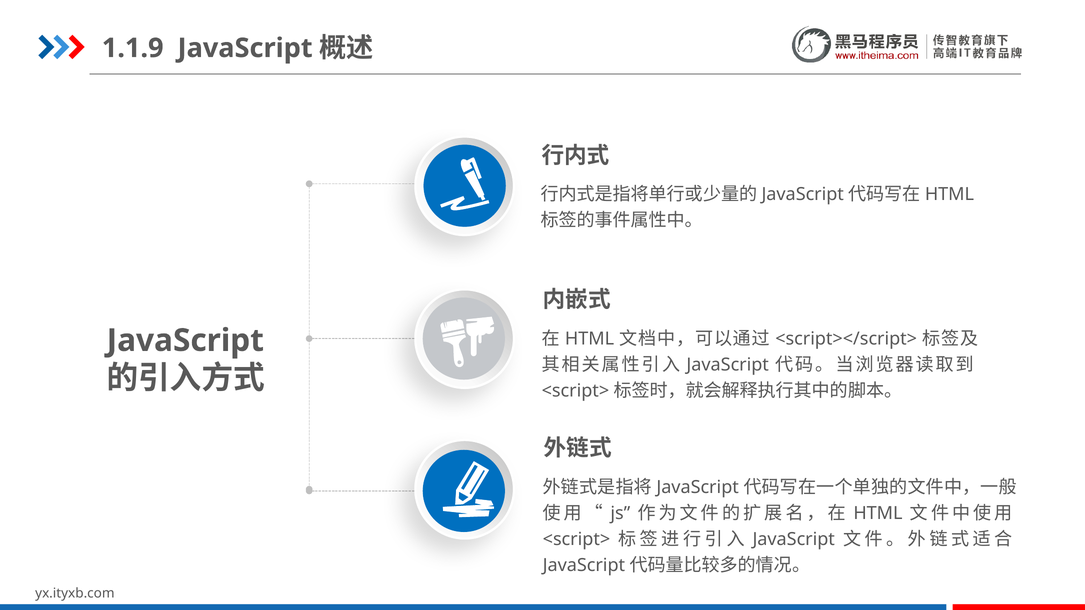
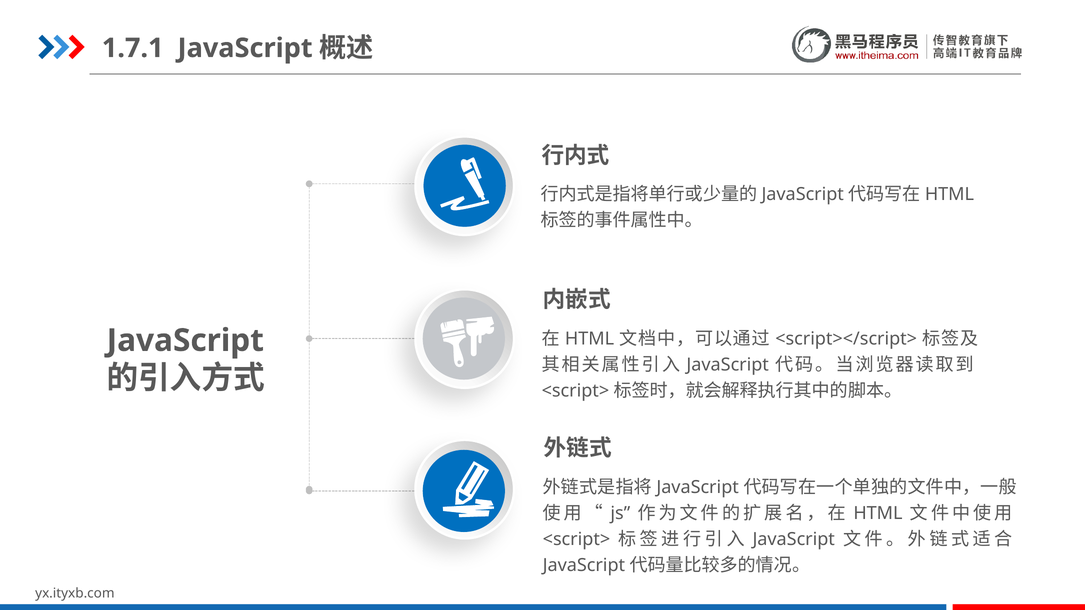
1.1.9: 1.1.9 -> 1.7.1 (133, 48)
